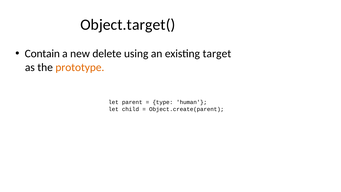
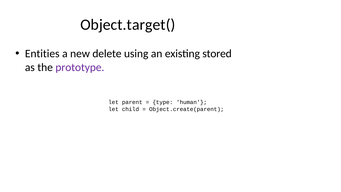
Contain: Contain -> Entities (42, 54)
target: target -> stored (217, 54)
prototype colour: orange -> purple (80, 67)
